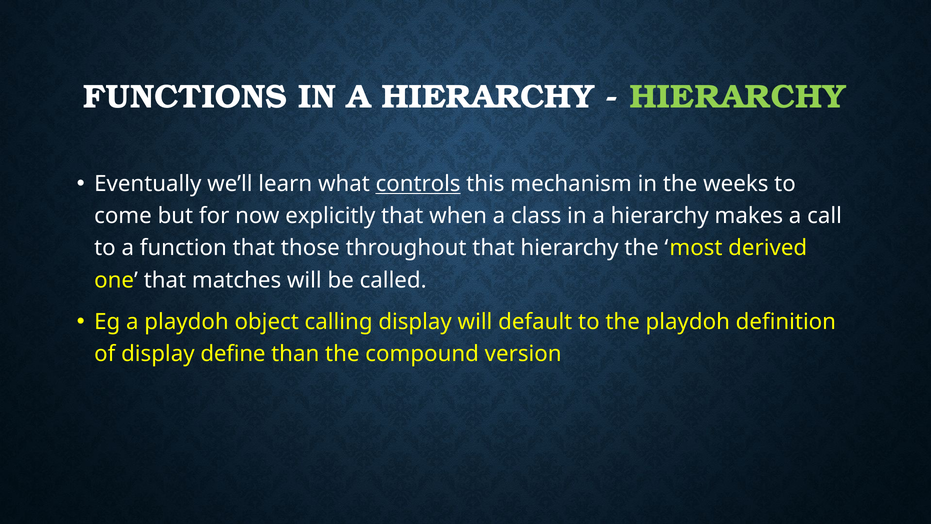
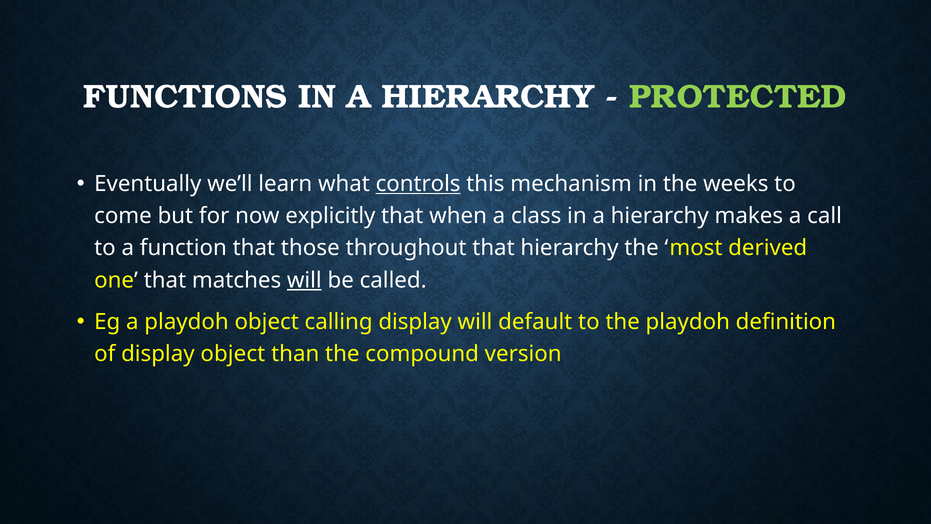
HIERARCHY: HIERARCHY -> PROTECTED (738, 97)
will underline: none -> present (304, 280)
display define: define -> object (233, 354)
